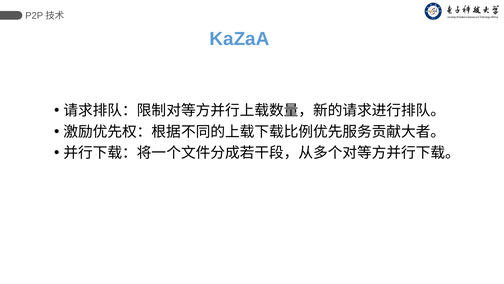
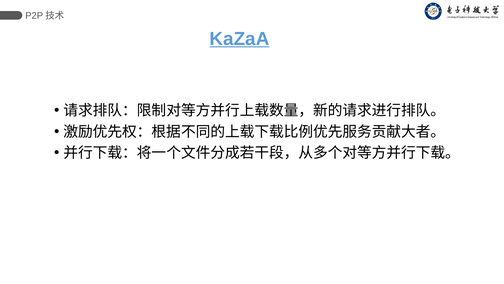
KaZaA underline: none -> present (239, 39)
